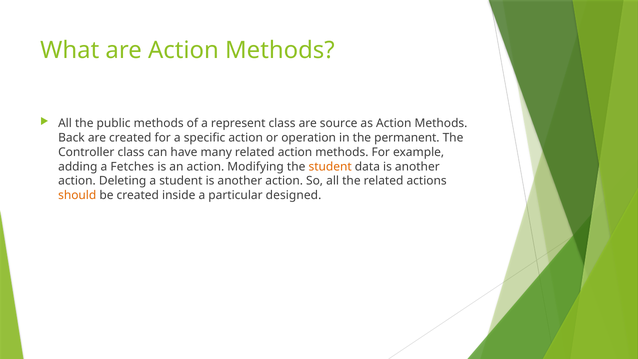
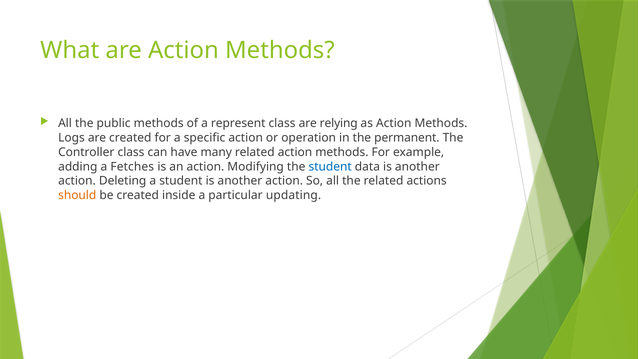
source: source -> relying (339, 123)
Back: Back -> Logs (71, 138)
student colour: orange -> blue (330, 167)
designed: designed -> updating (294, 195)
